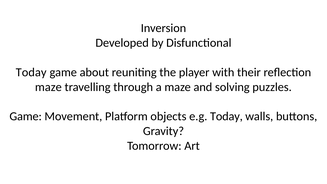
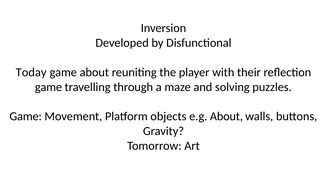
maze: maze -> game (48, 87)
e.g Today: Today -> About (226, 116)
